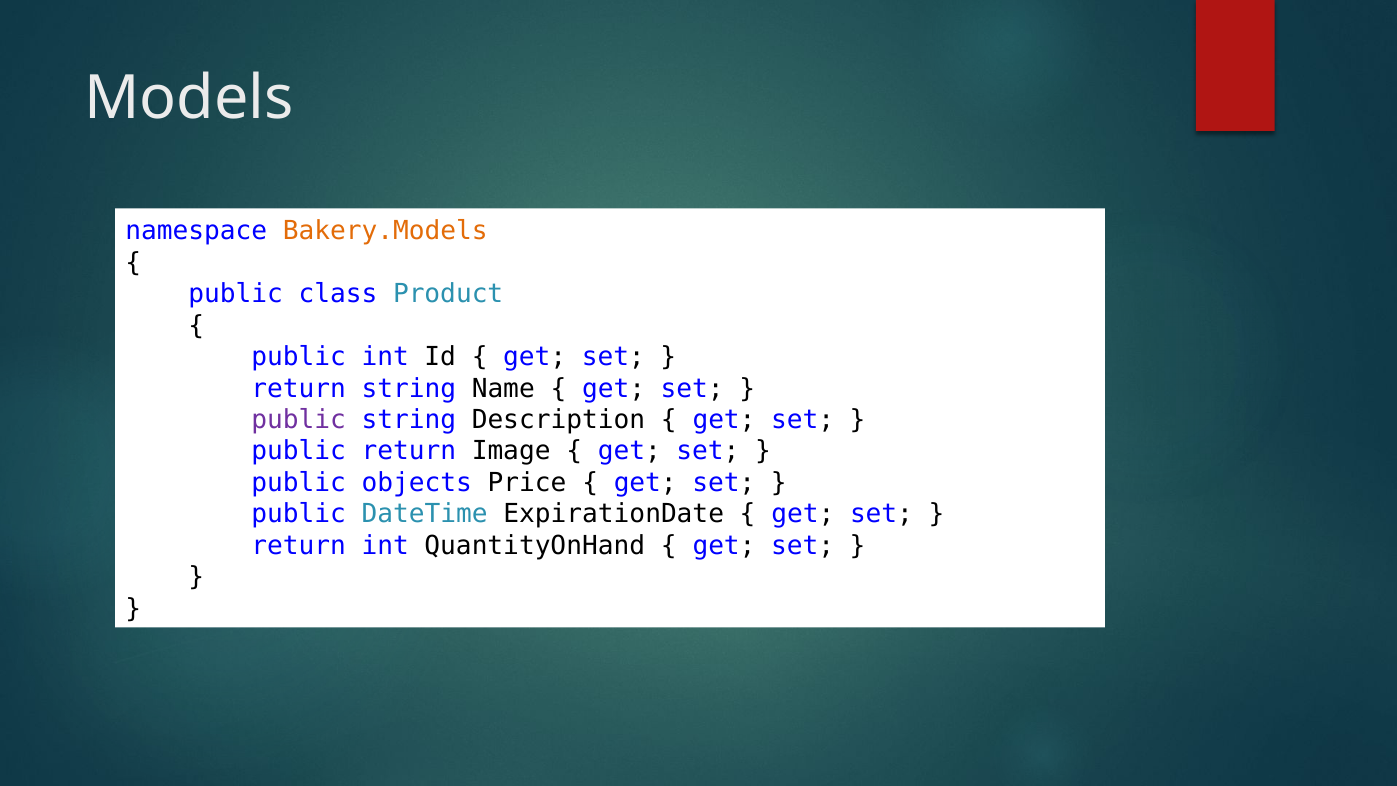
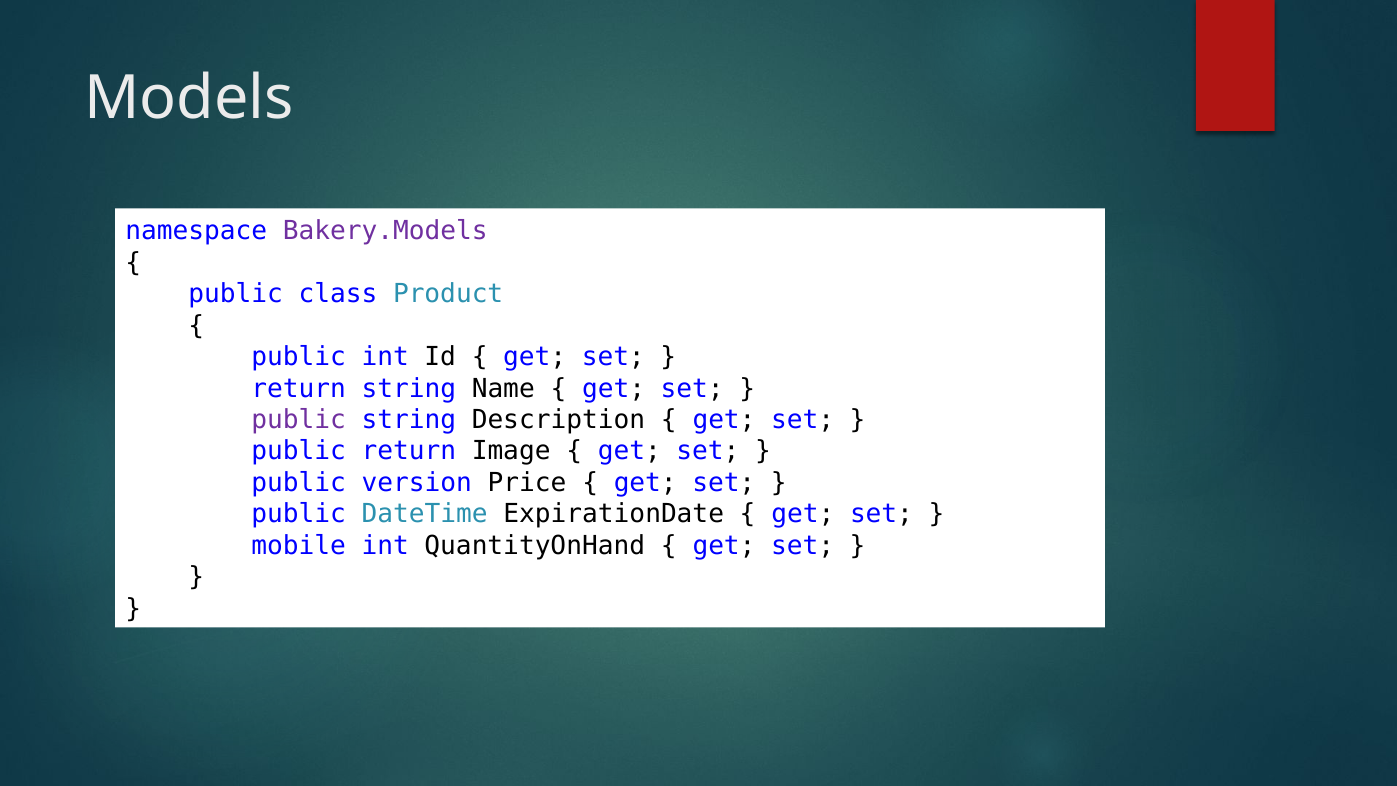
Bakery.Models colour: orange -> purple (385, 231)
objects: objects -> version (417, 483)
return: return -> mobile (299, 545)
